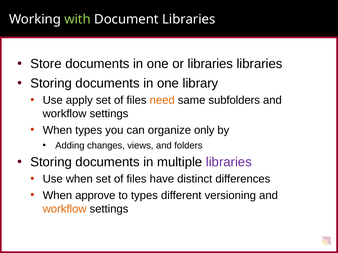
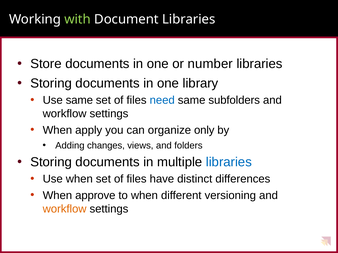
or libraries: libraries -> number (210, 64)
Use apply: apply -> same (79, 100)
need colour: orange -> blue (162, 100)
When types: types -> apply (89, 130)
libraries colour: purple -> blue (229, 162)
to types: types -> when (144, 196)
